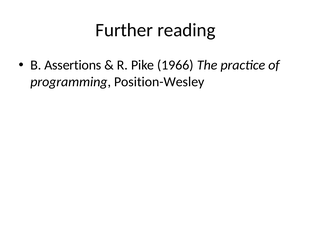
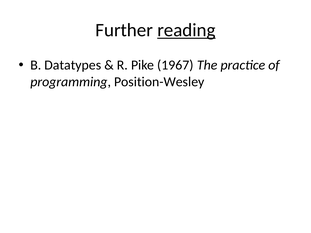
reading underline: none -> present (186, 30)
Assertions: Assertions -> Datatypes (73, 65)
1966: 1966 -> 1967 (175, 65)
